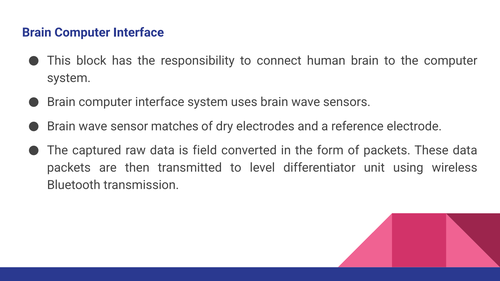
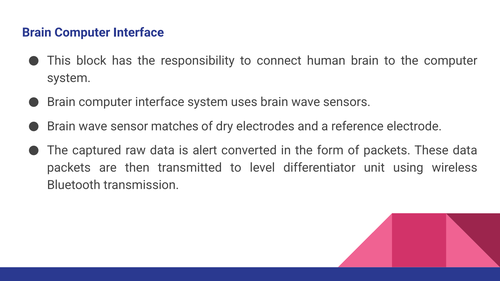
field: field -> alert (205, 151)
